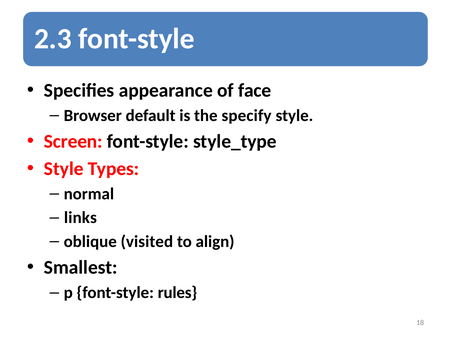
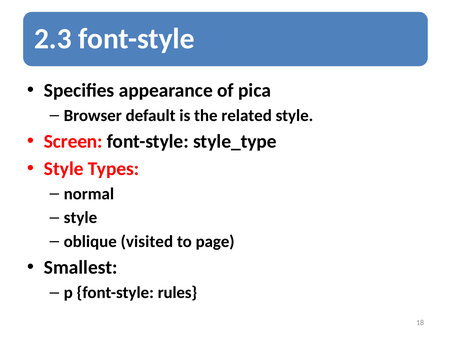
face: face -> pica (255, 90)
specify: specify -> related (247, 116)
links: links -> style (80, 218)
align: align -> page (215, 242)
